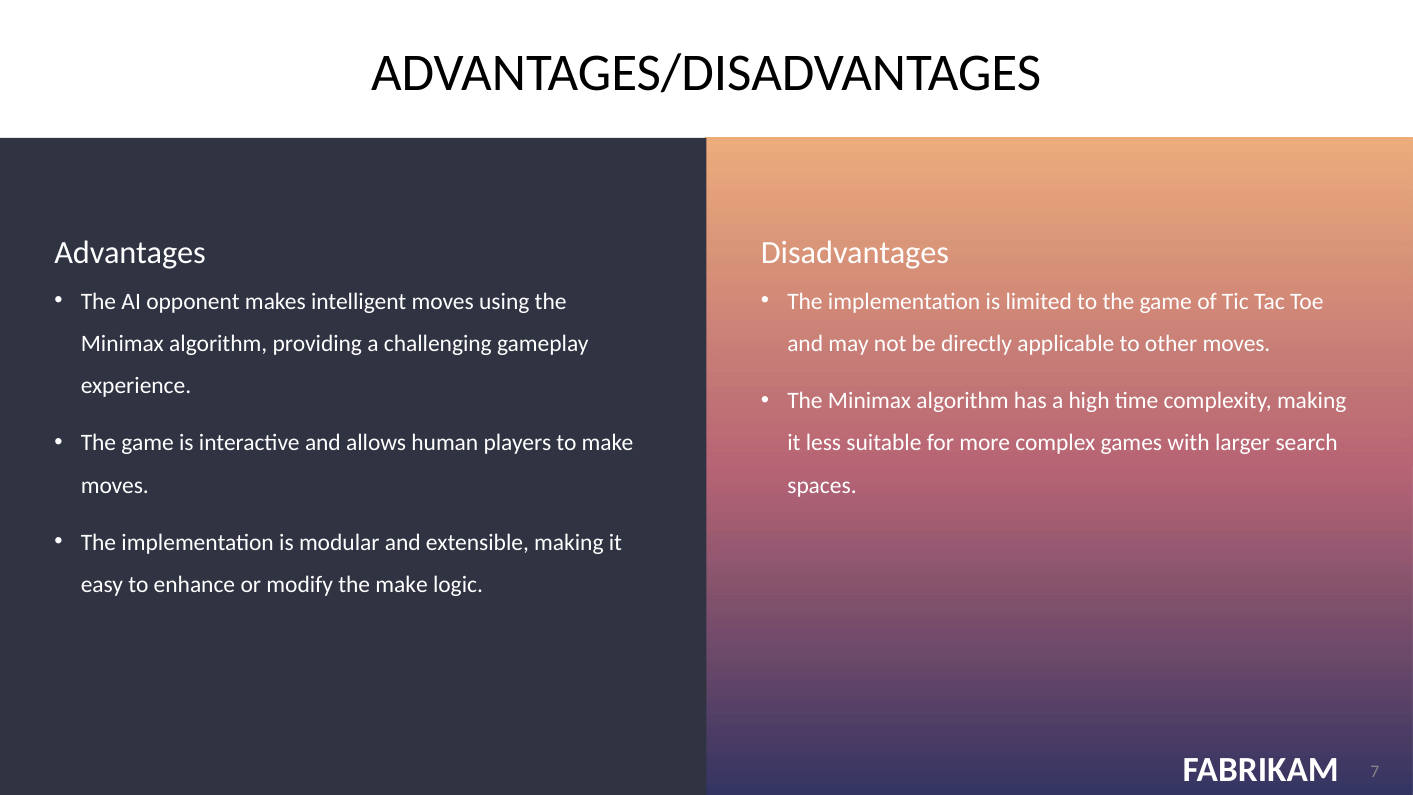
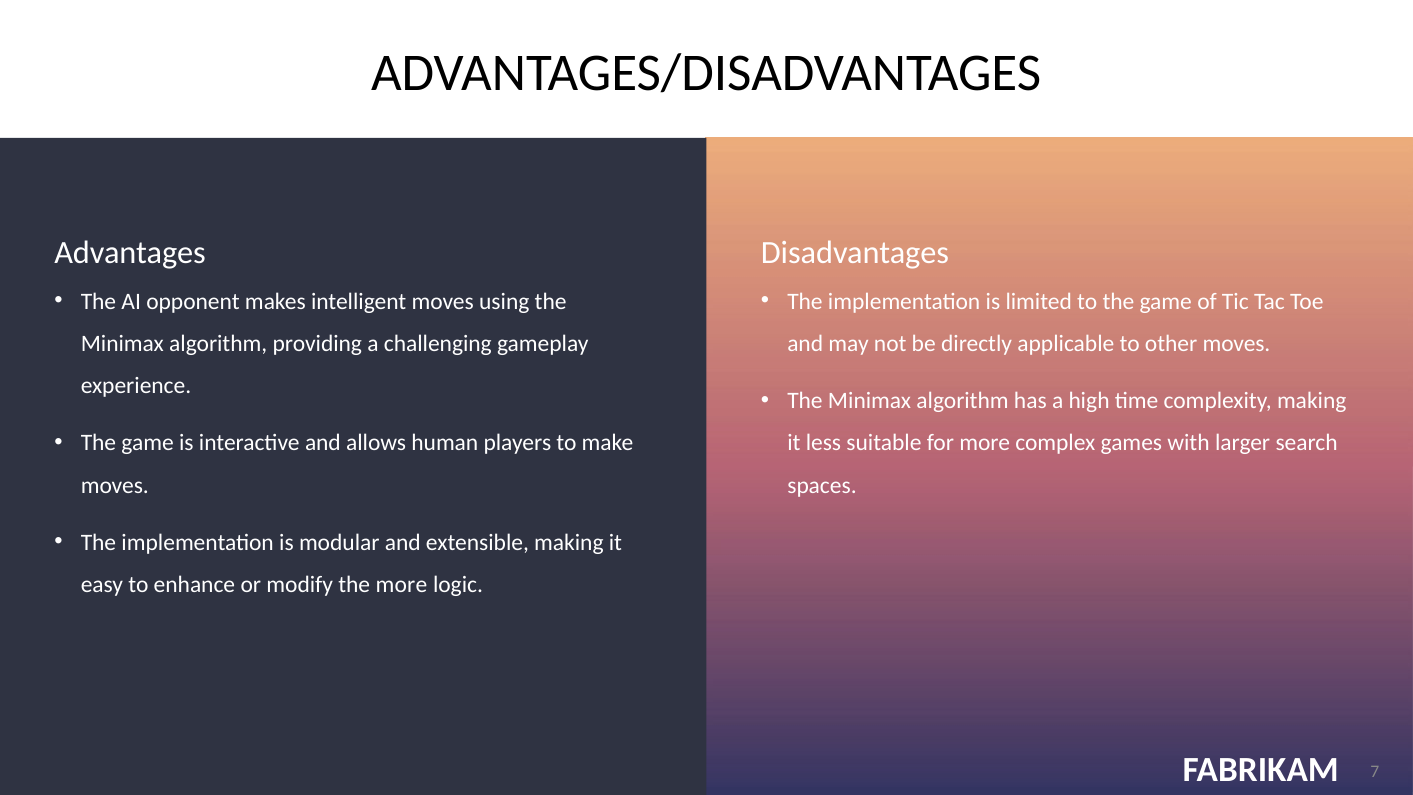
the make: make -> more (401, 585)
